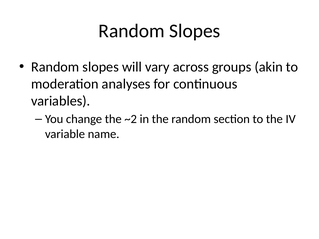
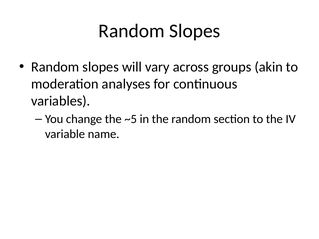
~2: ~2 -> ~5 (131, 119)
